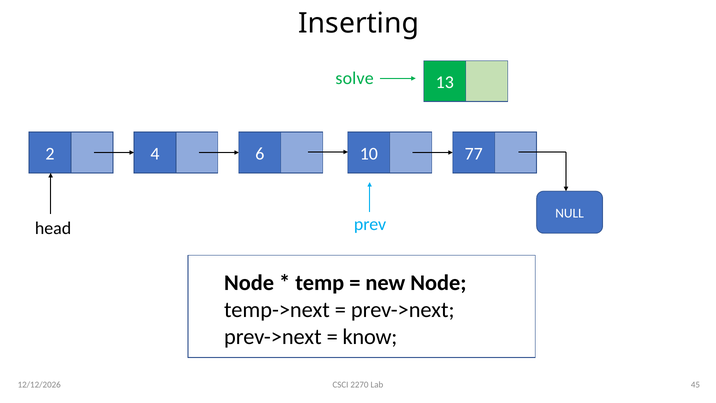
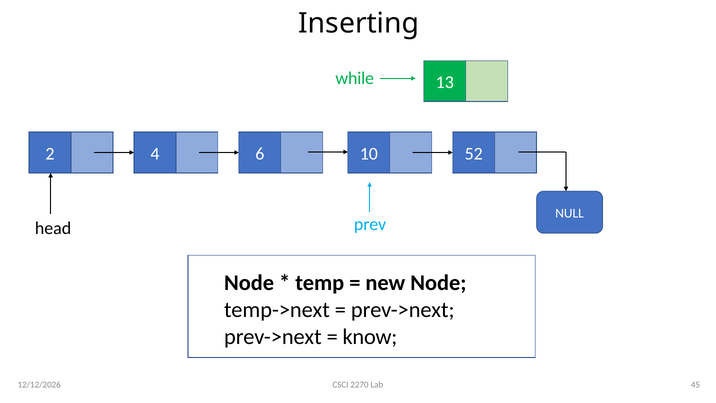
solve: solve -> while (355, 78)
77: 77 -> 52 (474, 154)
